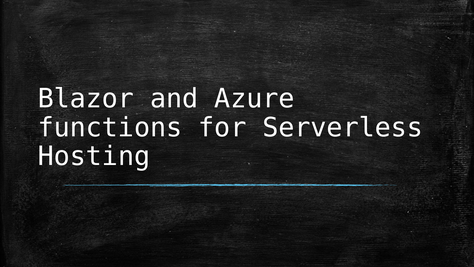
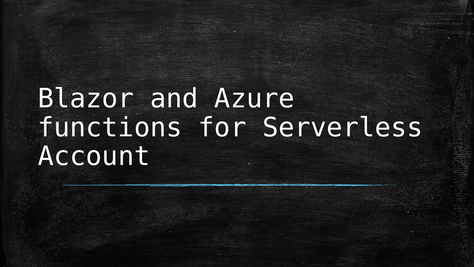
Hosting: Hosting -> Account (94, 156)
